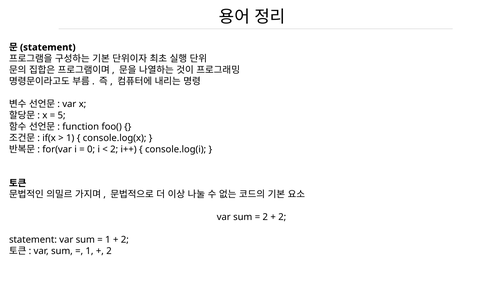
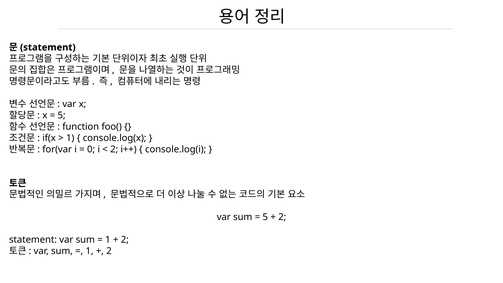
2: 2 -> 5 (265, 217)
